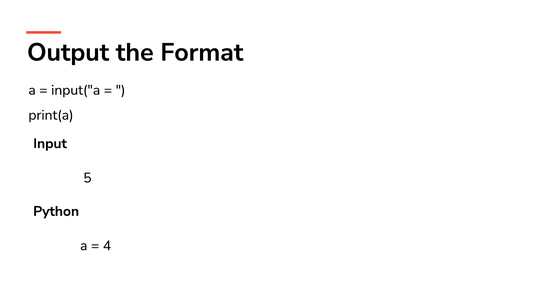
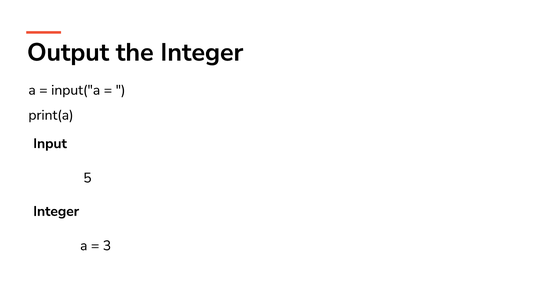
the Format: Format -> Integer (202, 52)
Python: Python -> Integer (56, 212)
4: 4 -> 3 (107, 246)
